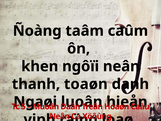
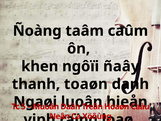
ngôïi neân: neân -> ñaây (121, 66)
